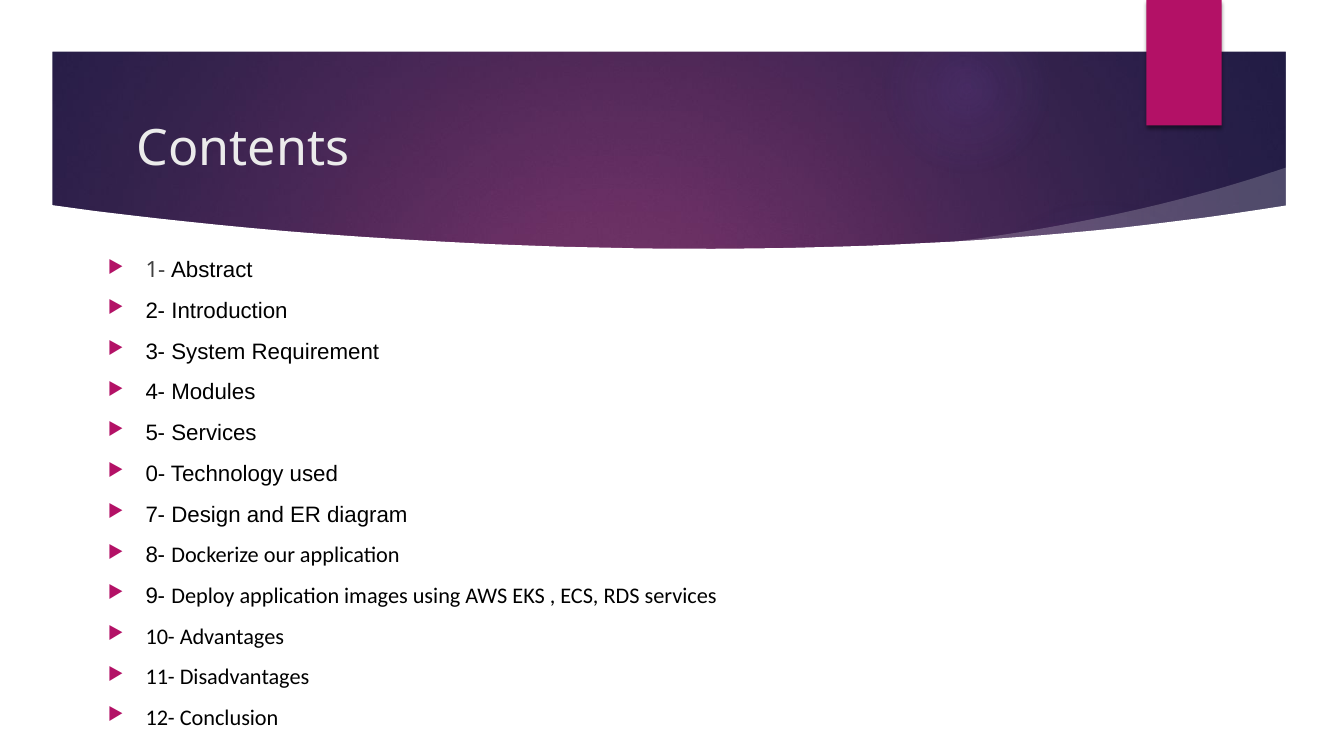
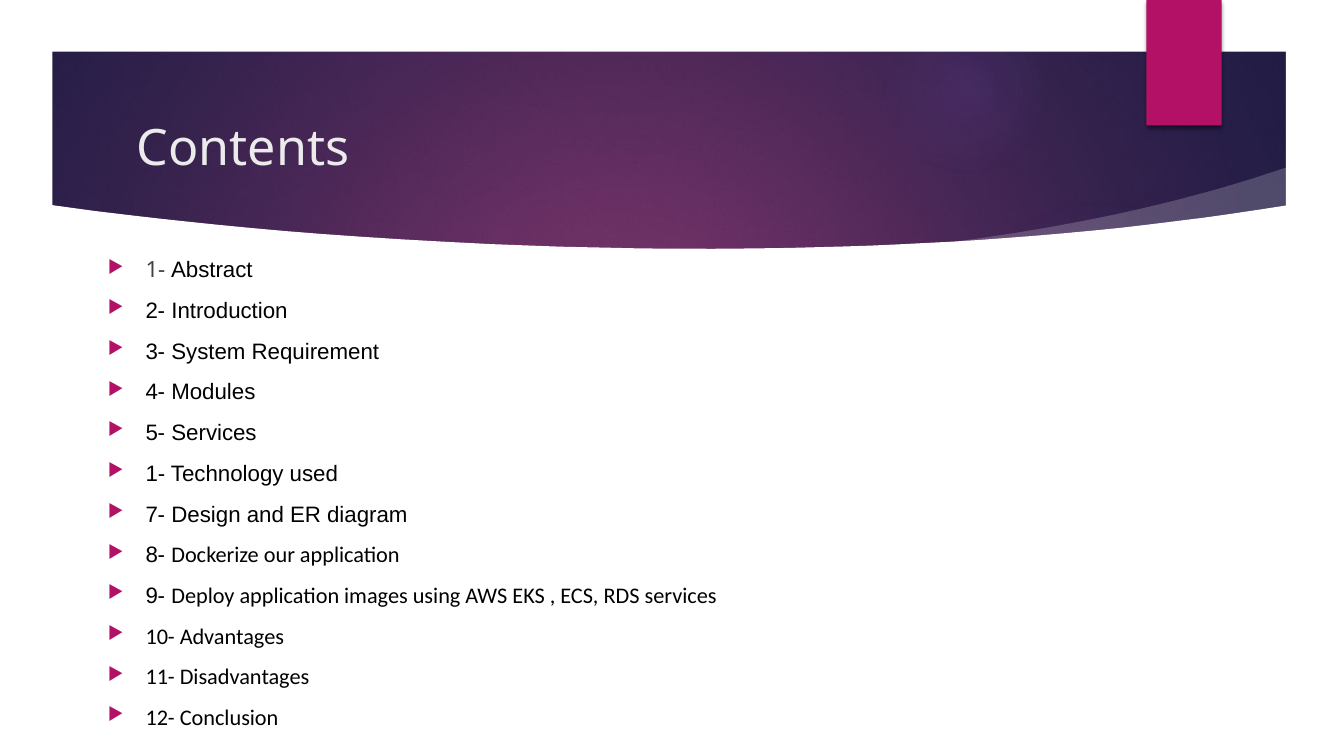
0-: 0- -> 1- (155, 474)
